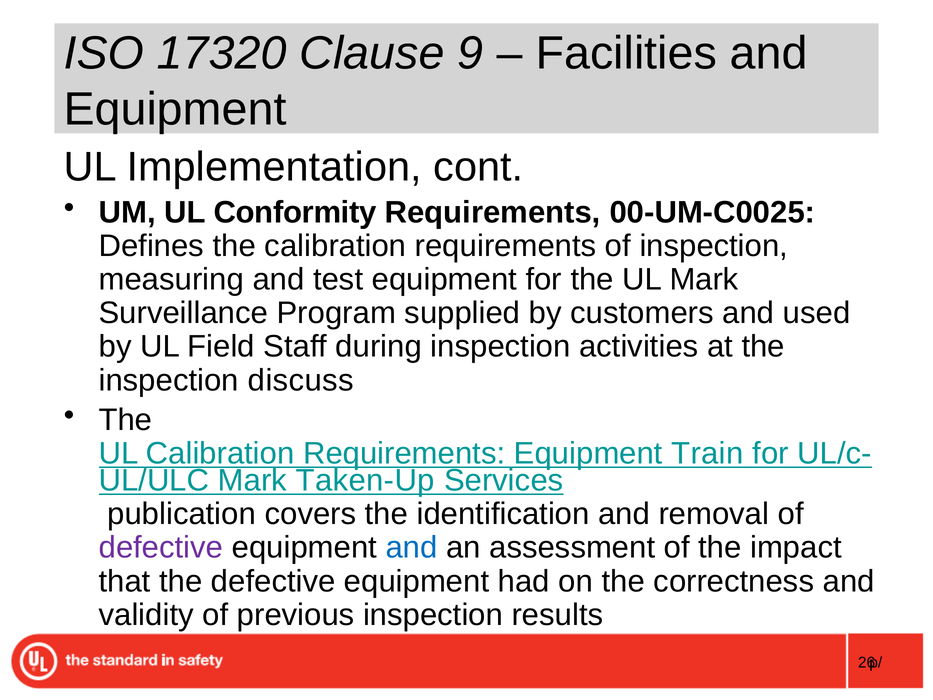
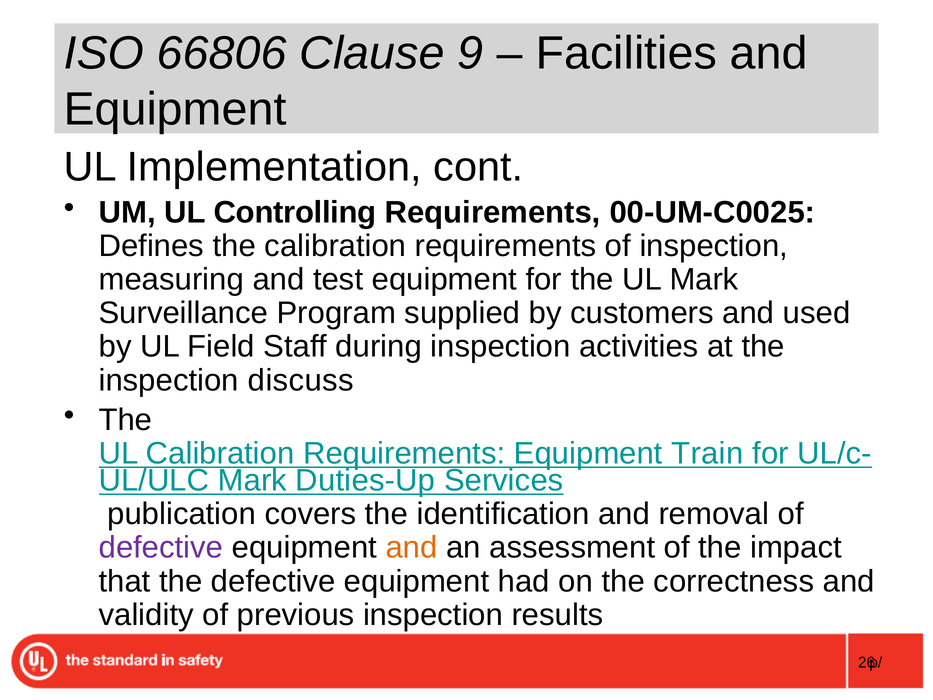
17320: 17320 -> 66806 (222, 54)
Conformity: Conformity -> Controlling (295, 212)
Taken-Up: Taken-Up -> Duties-Up (365, 480)
and colour: blue -> orange (412, 548)
